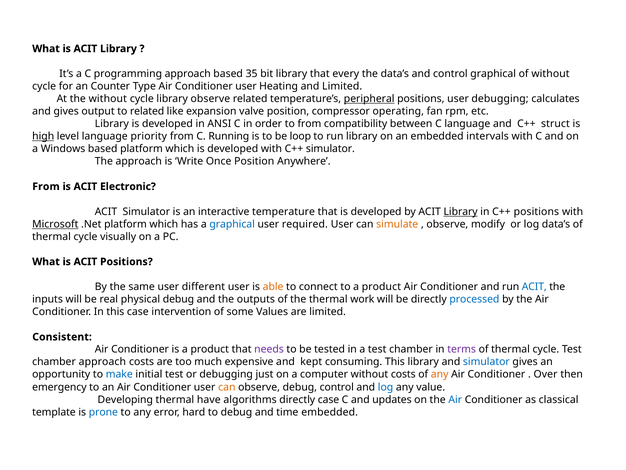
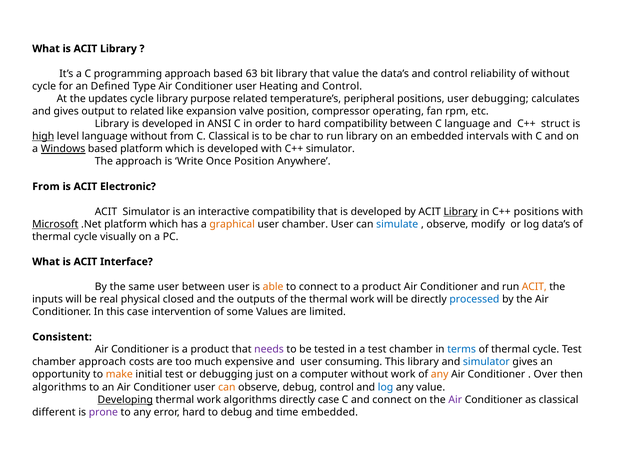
35: 35 -> 63 (252, 74)
that every: every -> value (346, 74)
control graphical: graphical -> reliability (493, 74)
Counter: Counter -> Defined (110, 86)
Heating and Limited: Limited -> Control (342, 86)
the without: without -> updates (108, 99)
library observe: observe -> purpose (210, 99)
peripheral underline: present -> none (369, 99)
to from: from -> hard (309, 124)
language priority: priority -> without (149, 136)
C Running: Running -> Classical (229, 136)
loop: loop -> char (300, 136)
Windows underline: none -> present (63, 149)
interactive temperature: temperature -> compatibility (284, 211)
graphical colour: blue -> orange (232, 224)
user required: required -> chamber (305, 224)
simulate colour: orange -> blue (397, 224)
ACIT Positions: Positions -> Interface (126, 261)
user different: different -> between (203, 287)
ACIT colour: blue -> orange (534, 287)
physical debug: debug -> closed (178, 299)
terms colour: purple -> blue (462, 349)
and kept: kept -> user (311, 362)
make colour: blue -> orange (119, 374)
without costs: costs -> work (403, 374)
emergency: emergency -> algorithms (59, 387)
Developing underline: none -> present (125, 399)
have: have -> work (209, 399)
and updates: updates -> connect (392, 399)
Air colour: blue -> purple (455, 399)
template: template -> different (54, 412)
prone colour: blue -> purple (103, 412)
